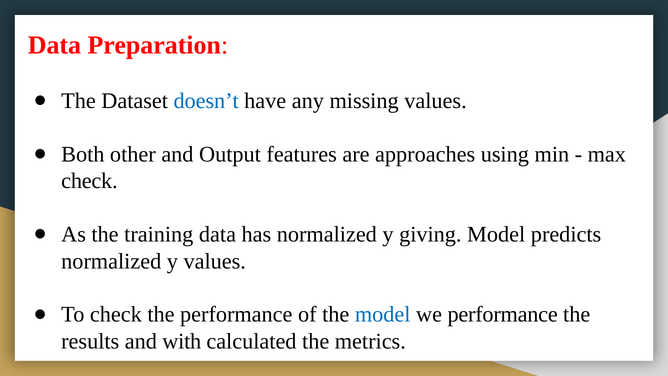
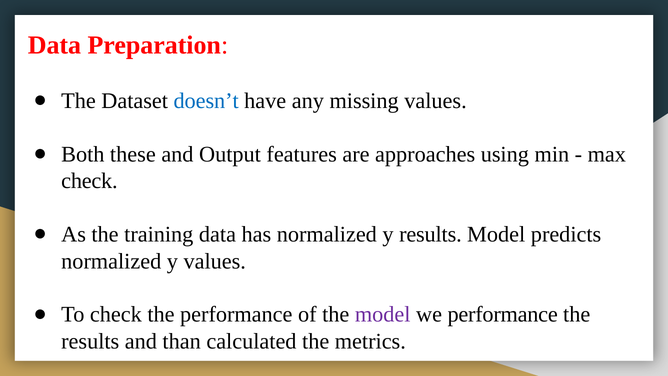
other: other -> these (133, 154)
y giving: giving -> results (430, 234)
model colour: blue -> purple (383, 314)
with: with -> than (182, 341)
